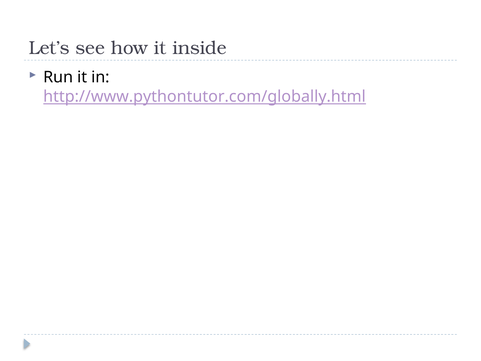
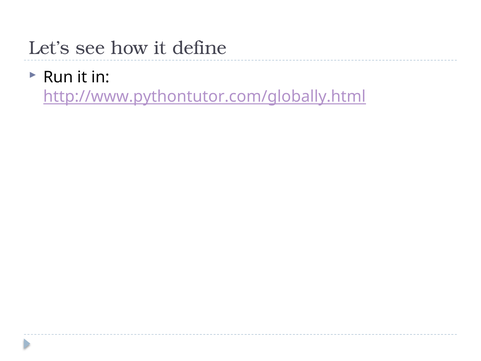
inside: inside -> define (199, 48)
